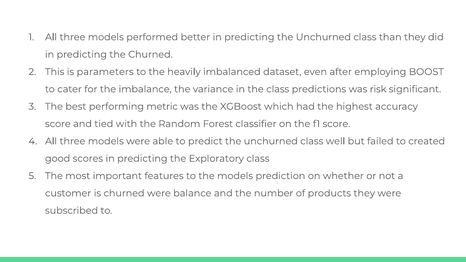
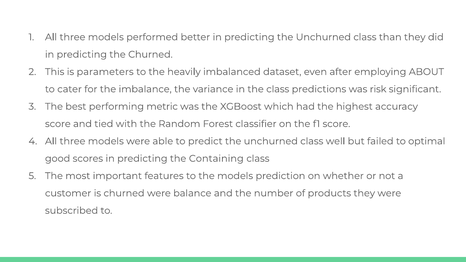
BOOST: BOOST -> ABOUT (426, 72)
created: created -> optimal (427, 141)
Exploratory: Exploratory -> Containing (216, 159)
